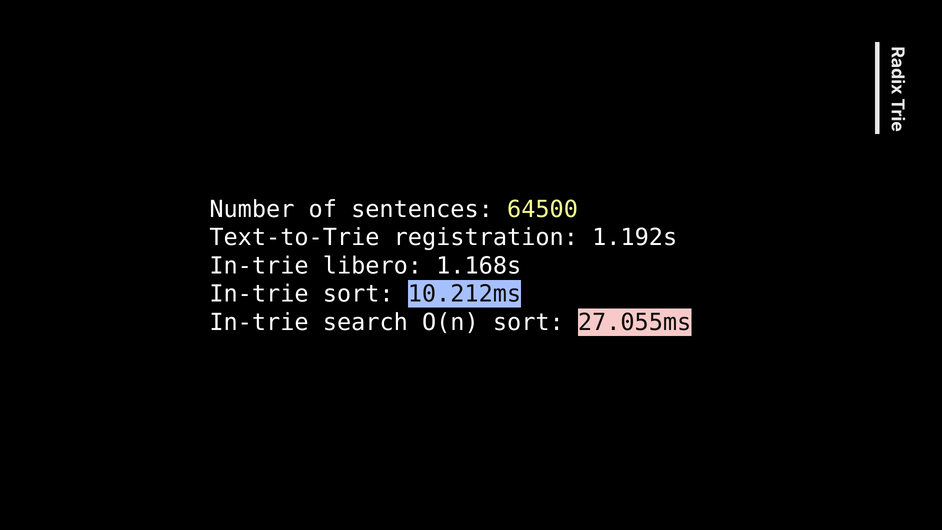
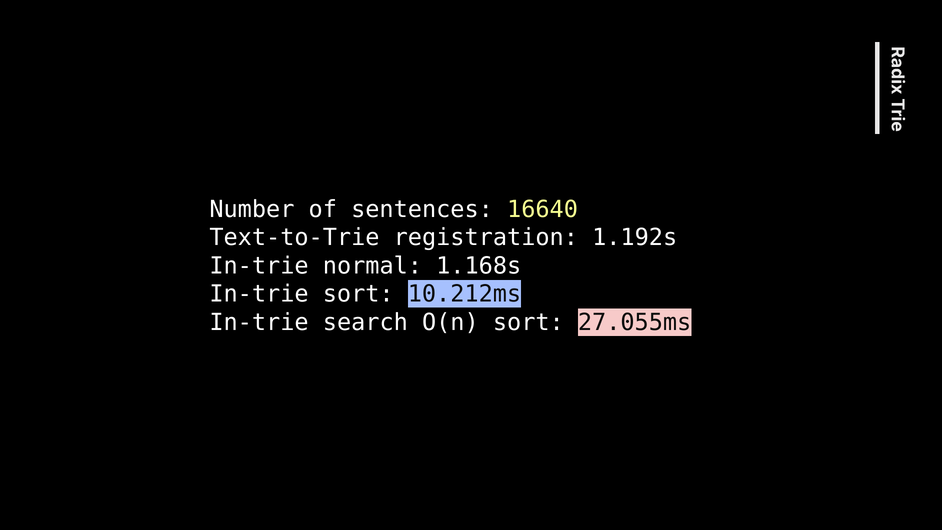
64500: 64500 -> 16640 (543, 209)
libero: libero -> normal (372, 266)
